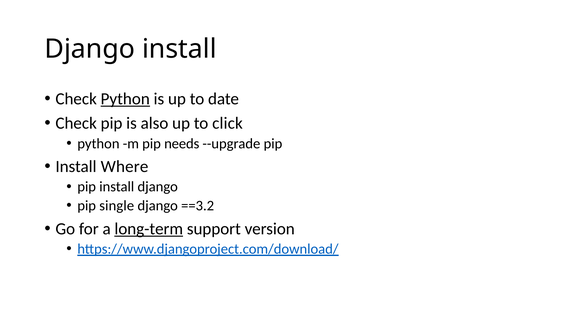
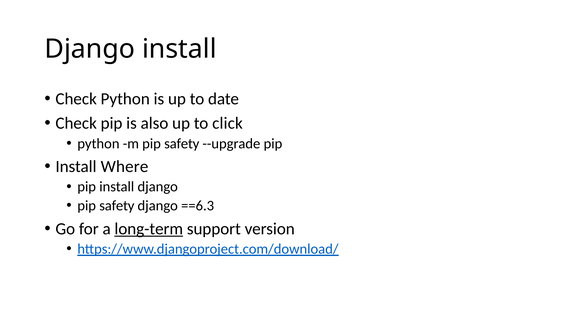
Python underline: present -> none (125, 99)
m pip needs: needs -> safety (182, 143)
single: single -> safety (117, 205)
==3.2: ==3.2 -> ==6.3 (198, 205)
